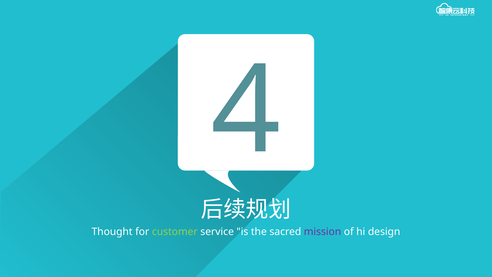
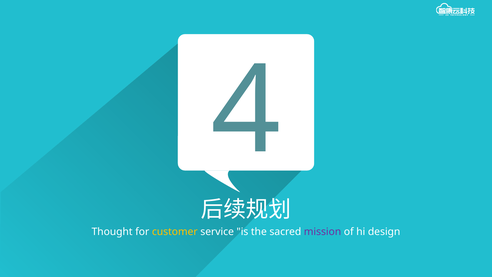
customer colour: light green -> yellow (175, 232)
